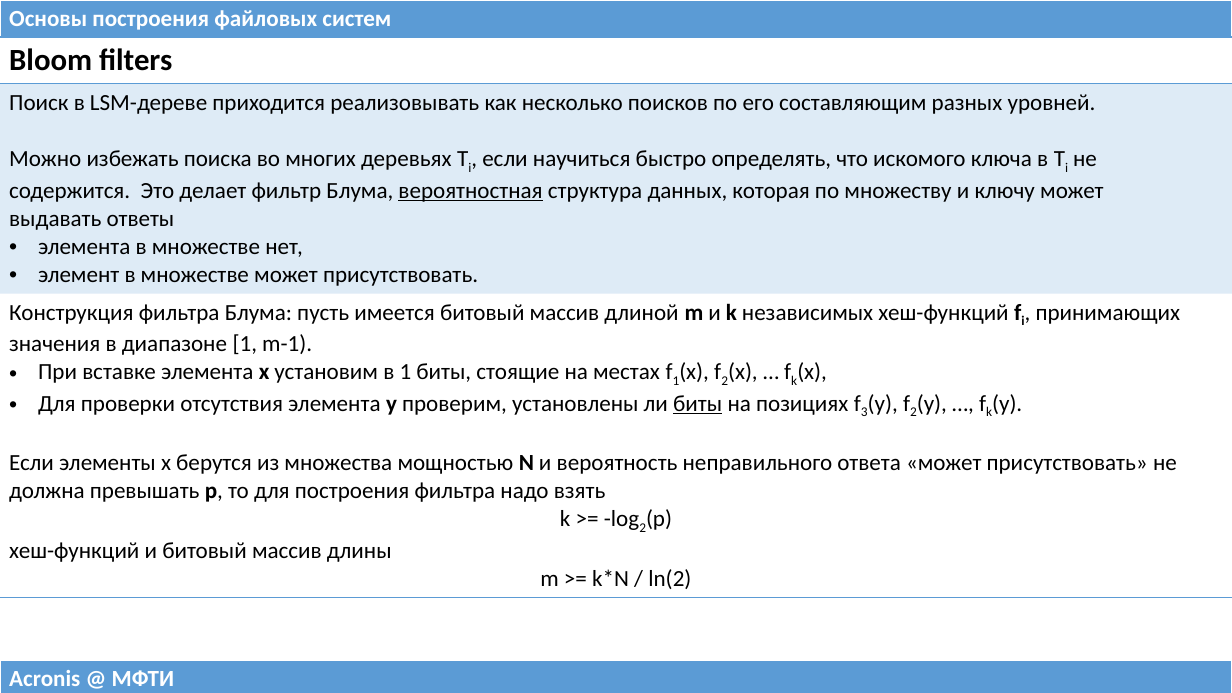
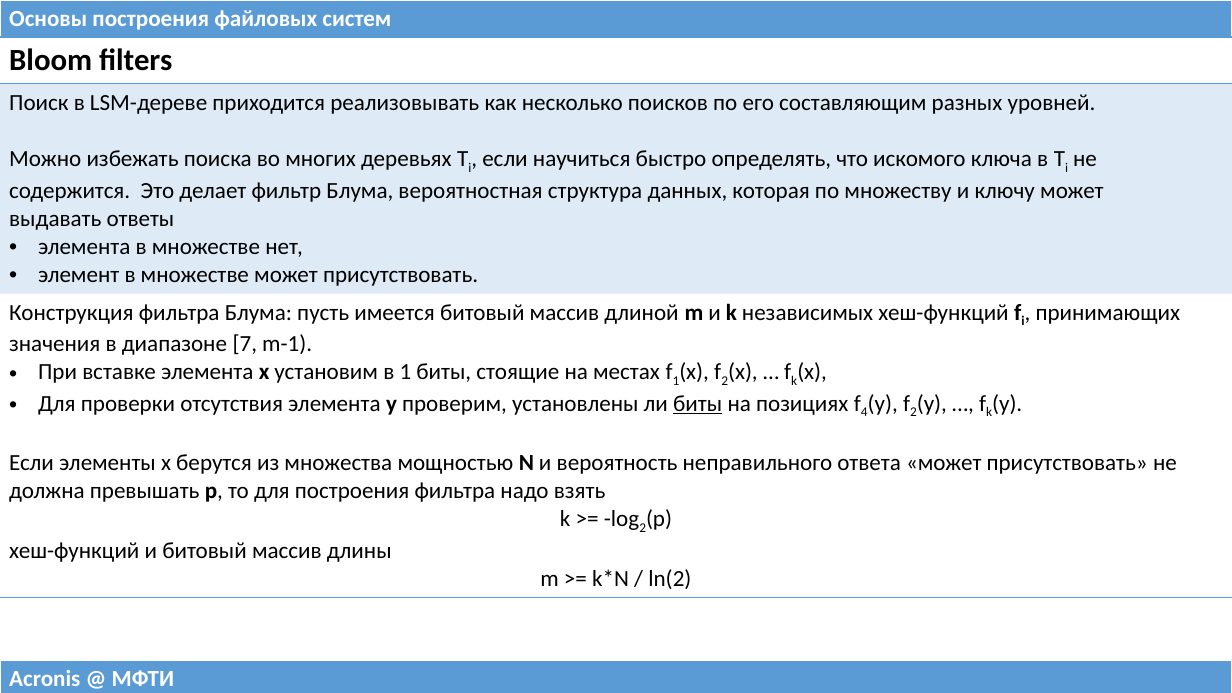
вероятностная underline: present -> none (471, 191)
диапазоне 1: 1 -> 7 (245, 344)
3: 3 -> 4 (864, 412)
